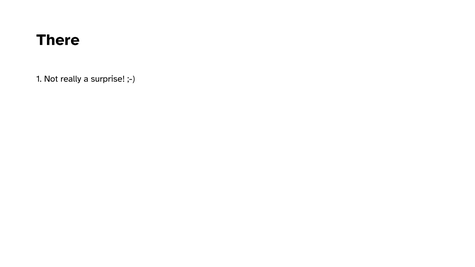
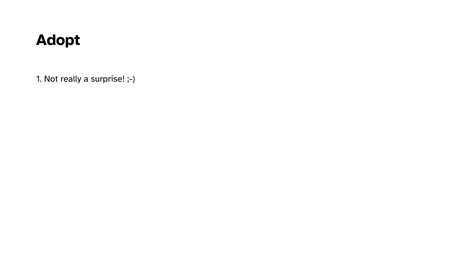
There: There -> Adopt (58, 40)
